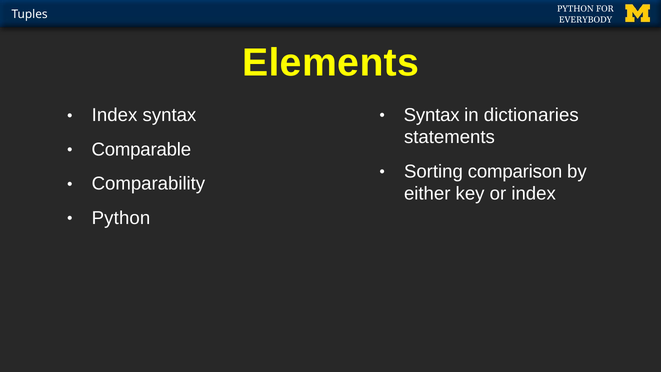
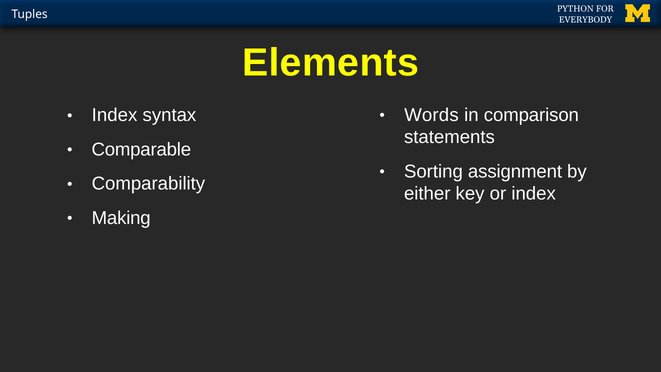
Syntax: Syntax -> Words (431, 115)
dictionaries: dictionaries -> comparison (531, 115)
comparison: comparison -> assignment (515, 171)
Python: Python -> Making (121, 218)
